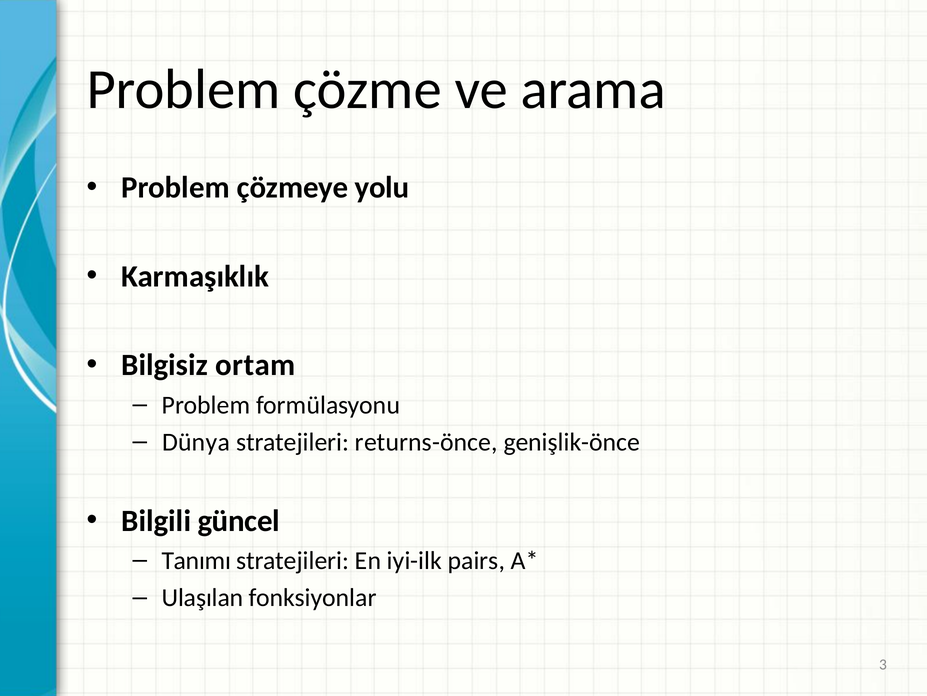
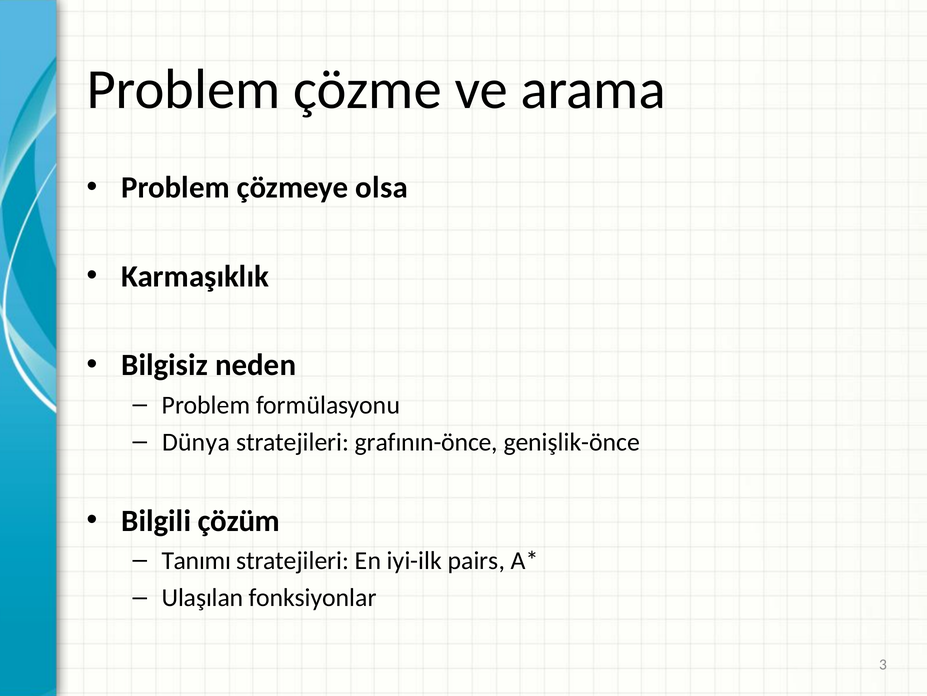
yolu: yolu -> olsa (382, 188)
ortam: ortam -> neden (256, 365)
returns-önce: returns-önce -> grafının-önce (426, 442)
güncel: güncel -> çözüm (239, 520)
